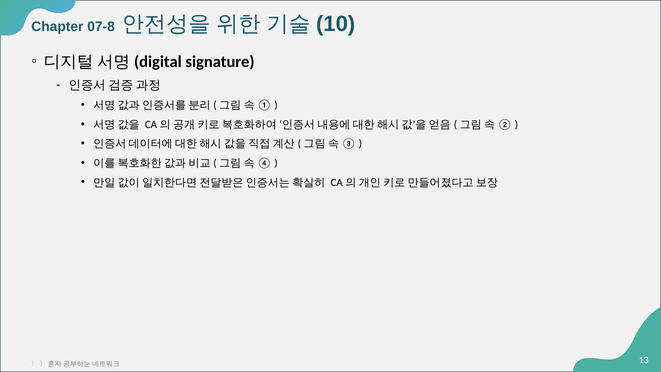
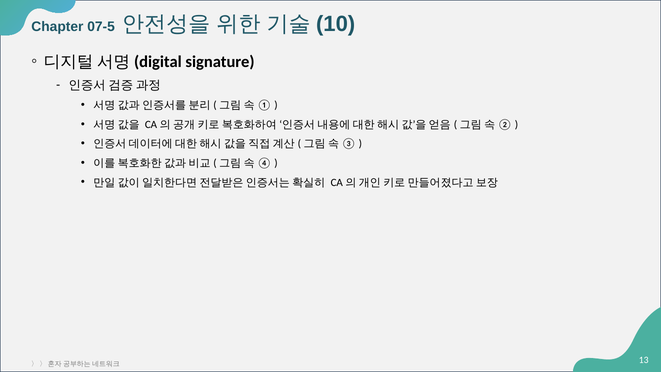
07-8: 07-8 -> 07-5 (101, 27)
